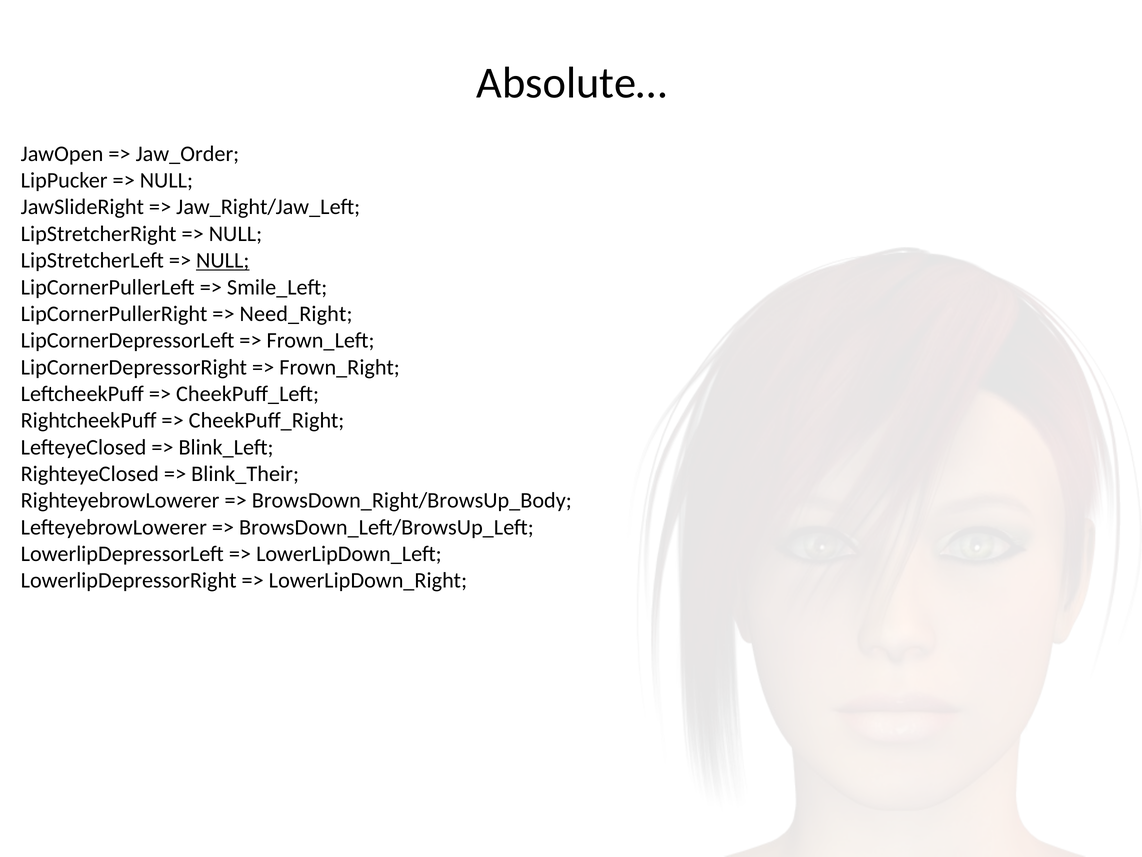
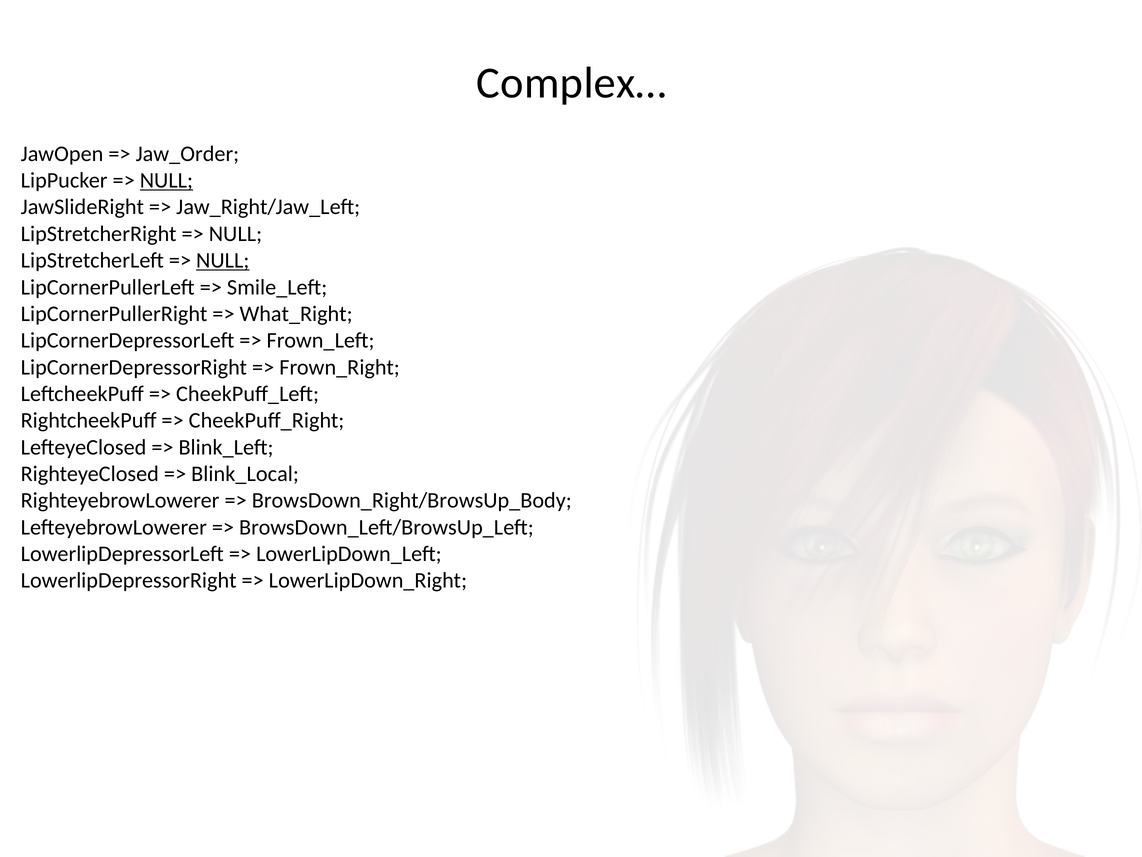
Absolute…: Absolute… -> Complex… (571, 83)
NULL underline: none -> present (166, 180)
Need_Right: Need_Right -> What_Right (296, 314)
Blink_Their: Blink_Their -> Blink_Local (245, 474)
